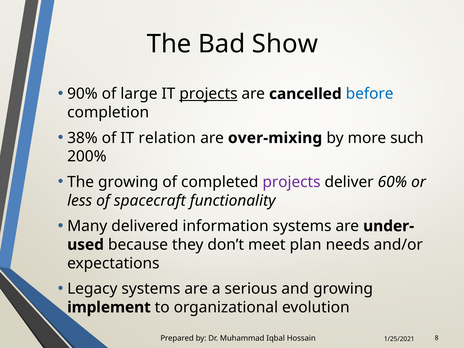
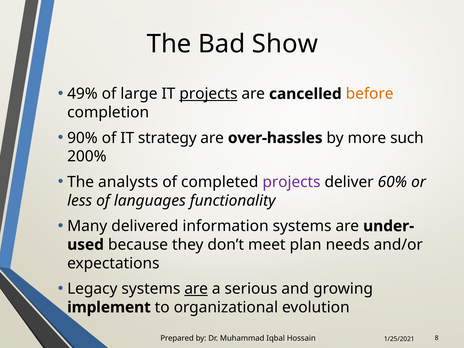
90%: 90% -> 49% (82, 94)
before colour: blue -> orange (370, 94)
38%: 38% -> 90% (82, 138)
relation: relation -> strategy (167, 138)
over-mixing: over-mixing -> over-hassles (275, 138)
The growing: growing -> analysts (128, 182)
spacecraft: spacecraft -> languages (150, 201)
are underline: none -> present (196, 289)
